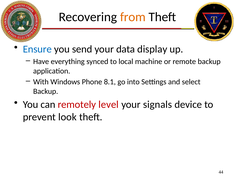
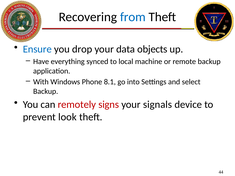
from colour: orange -> blue (133, 17)
send: send -> drop (82, 49)
display: display -> objects (152, 49)
level: level -> signs (109, 105)
